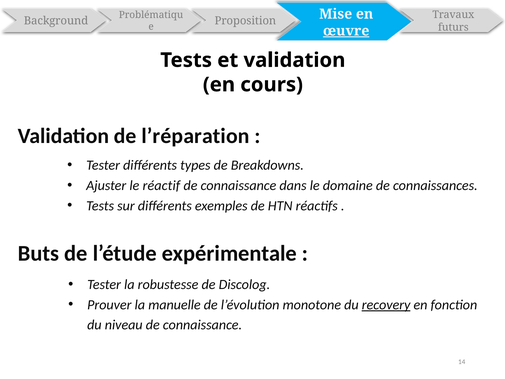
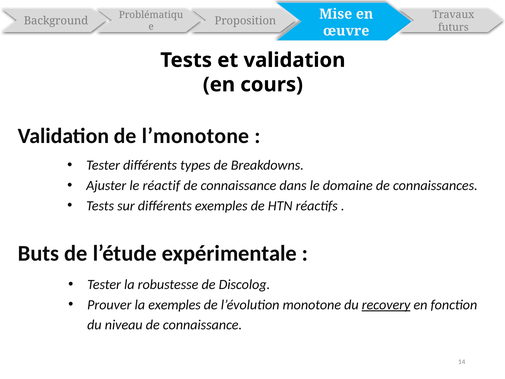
œuvre underline: present -> none (346, 31)
l’réparation: l’réparation -> l’monotone (195, 136)
la manuelle: manuelle -> exemples (175, 305)
